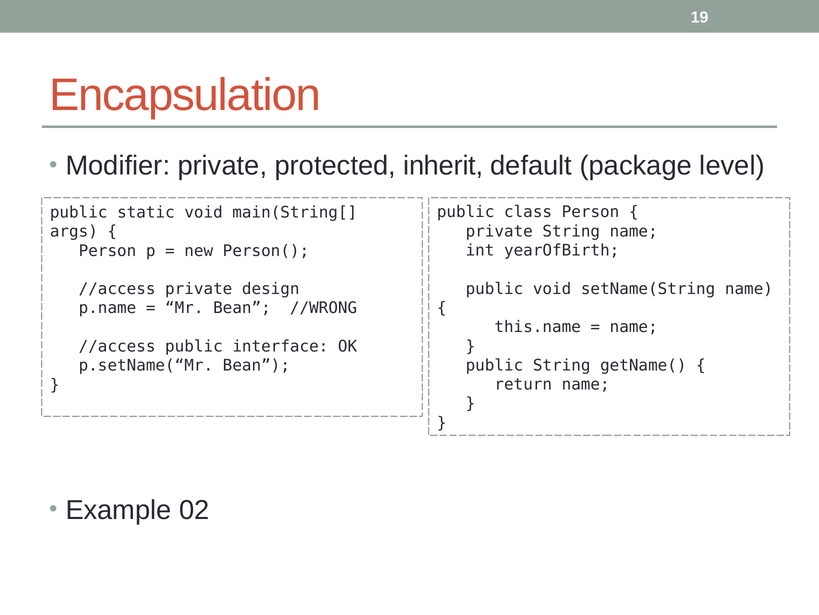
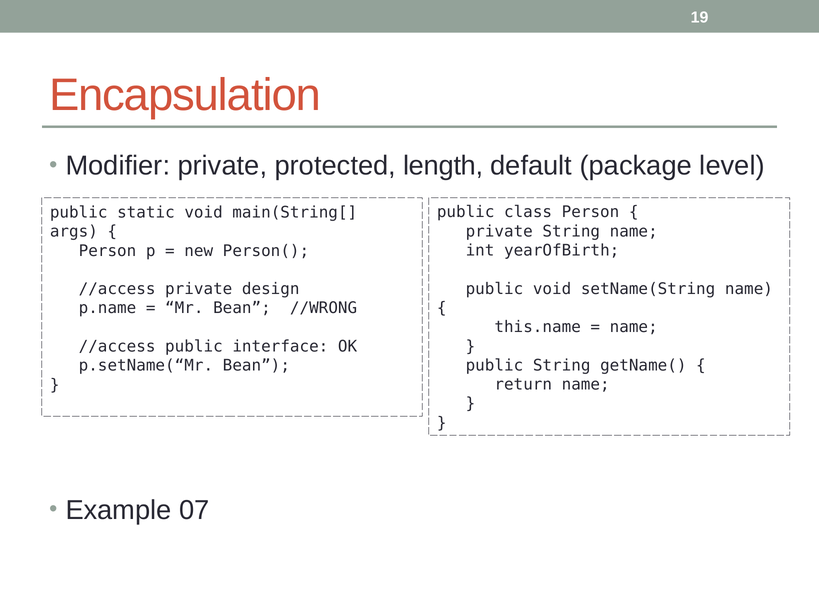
inherit: inherit -> length (443, 166)
02: 02 -> 07 (194, 510)
